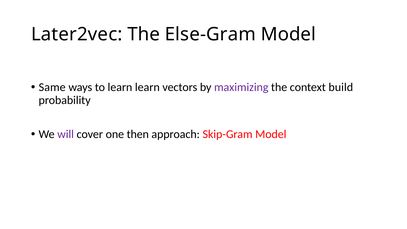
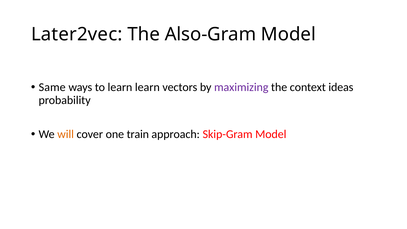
Else-Gram: Else-Gram -> Also-Gram (210, 34)
build: build -> ideas (341, 87)
will colour: purple -> orange (66, 134)
then: then -> train (138, 134)
